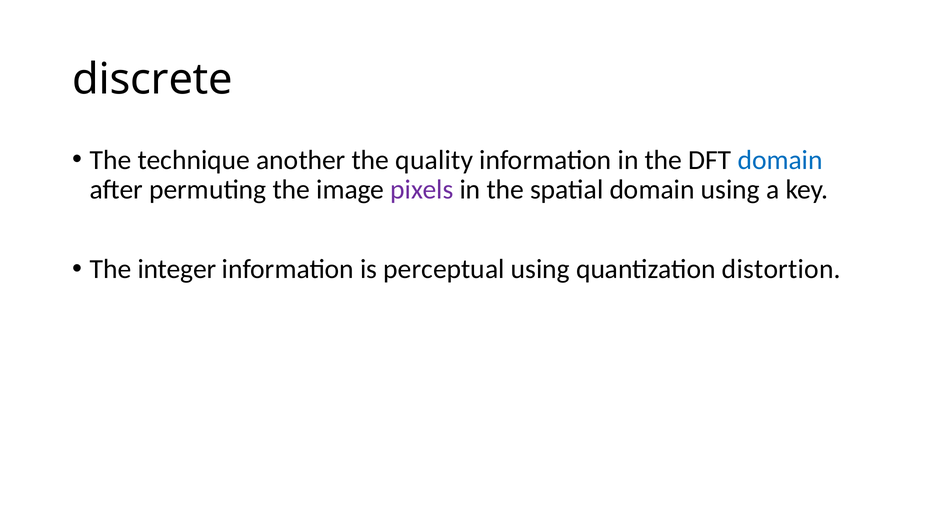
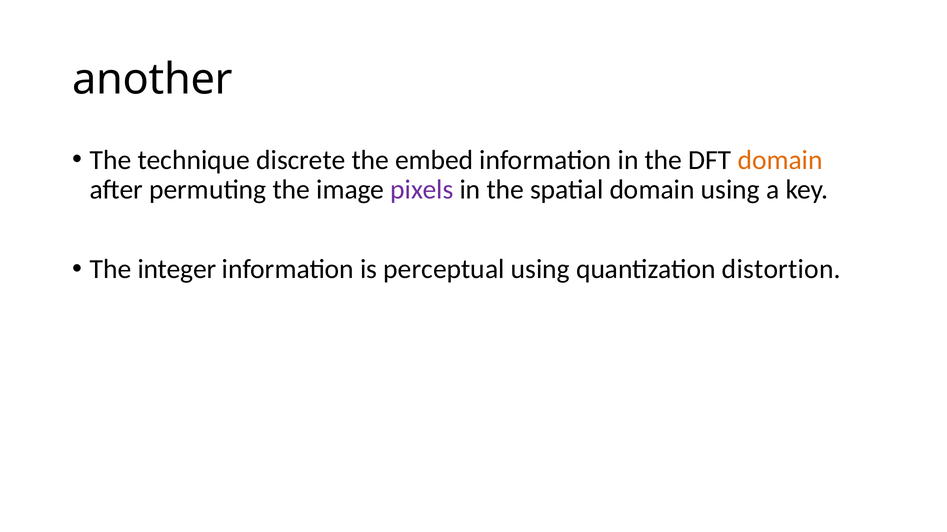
discrete: discrete -> another (153, 80)
another: another -> discrete (301, 160)
quality: quality -> embed (434, 160)
domain colour: blue -> orange (780, 160)
